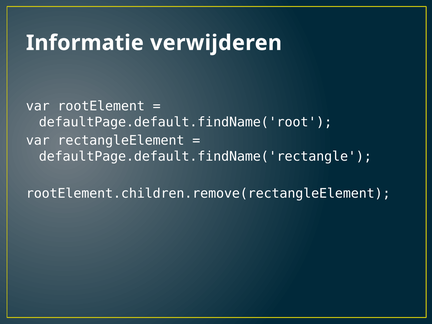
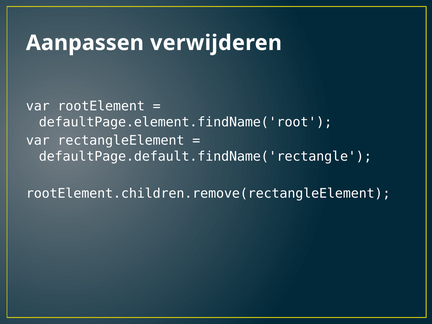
Informatie: Informatie -> Aanpassen (85, 43)
defaultPage.default.findName('root: defaultPage.default.findName('root -> defaultPage.element.findName('root (186, 122)
